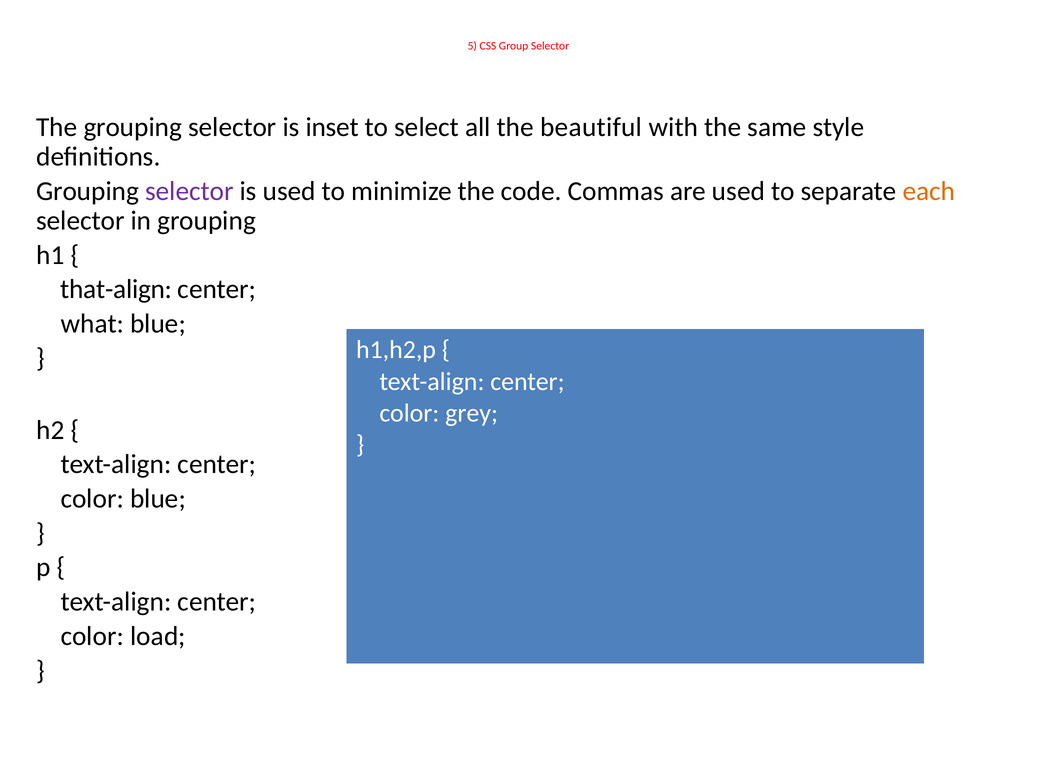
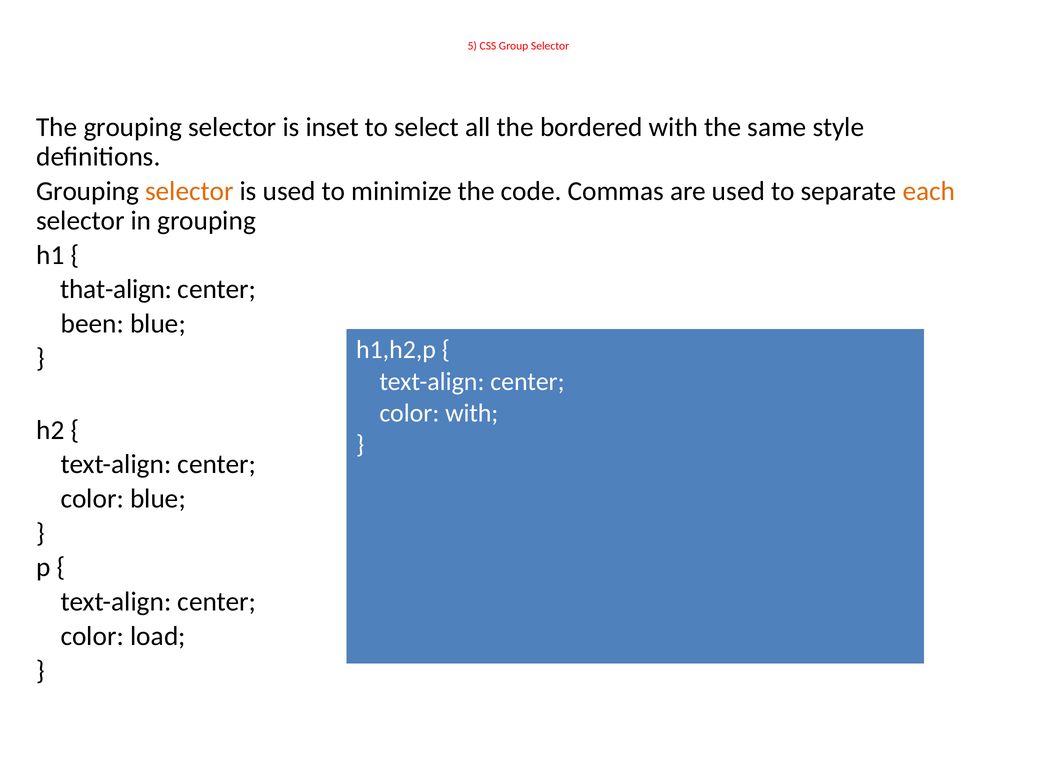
beautiful: beautiful -> bordered (591, 127)
selector colour: purple -> orange (189, 191)
what: what -> been (92, 324)
color grey: grey -> with (472, 413)
